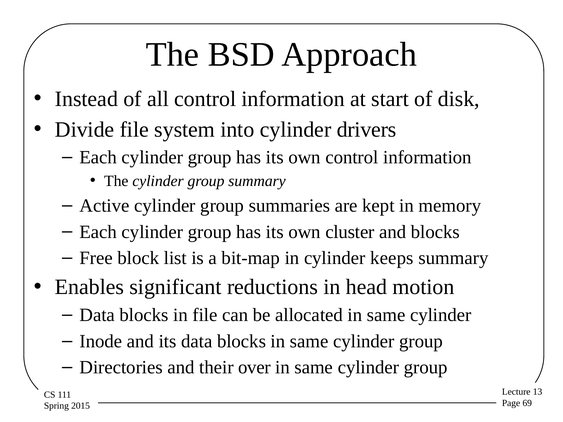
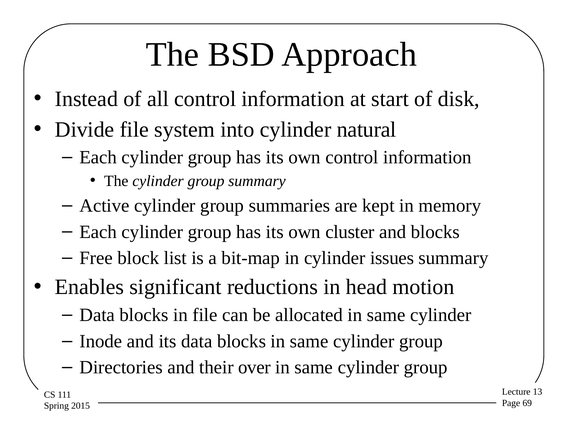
drivers: drivers -> natural (367, 130)
keeps: keeps -> issues (392, 258)
